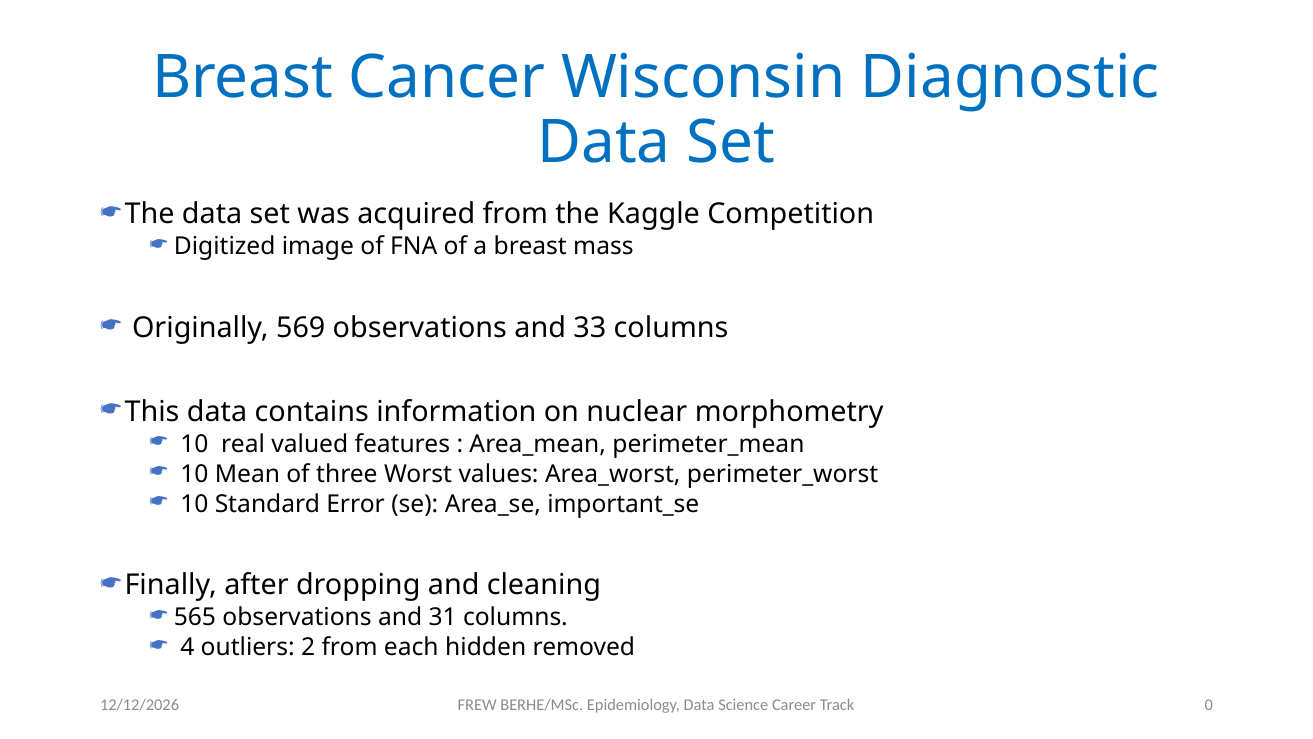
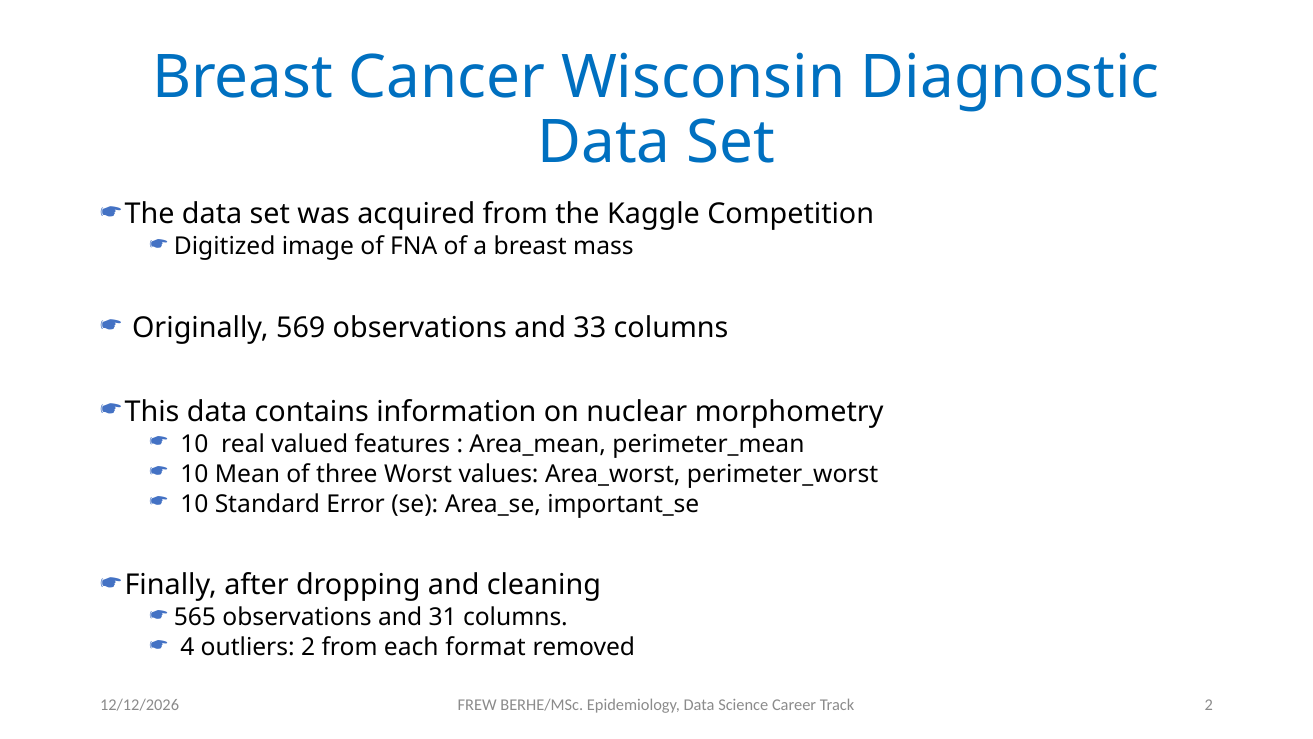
hidden: hidden -> format (486, 647)
Track 0: 0 -> 2 (1209, 705)
